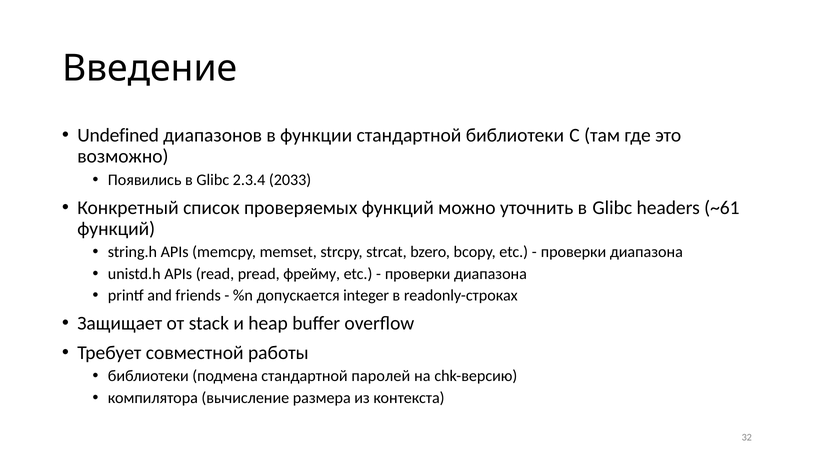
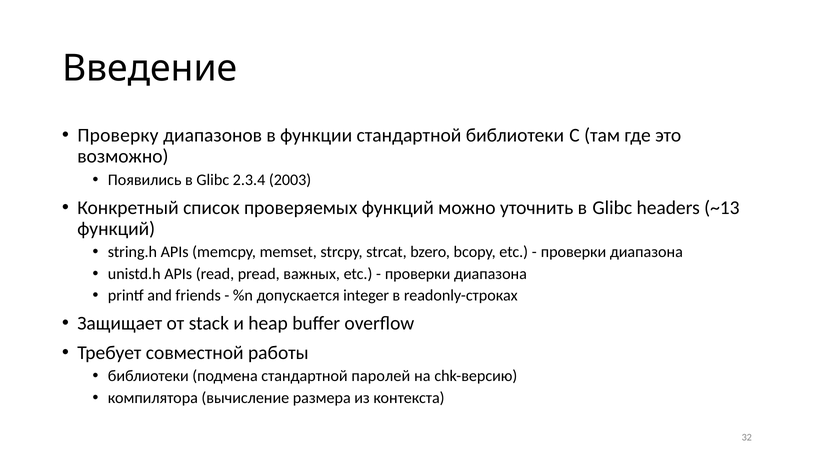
Undefined: Undefined -> Проверку (118, 135)
2033: 2033 -> 2003 (290, 180)
~61: ~61 -> ~13 (722, 208)
фрейму: фрейму -> важных (312, 274)
